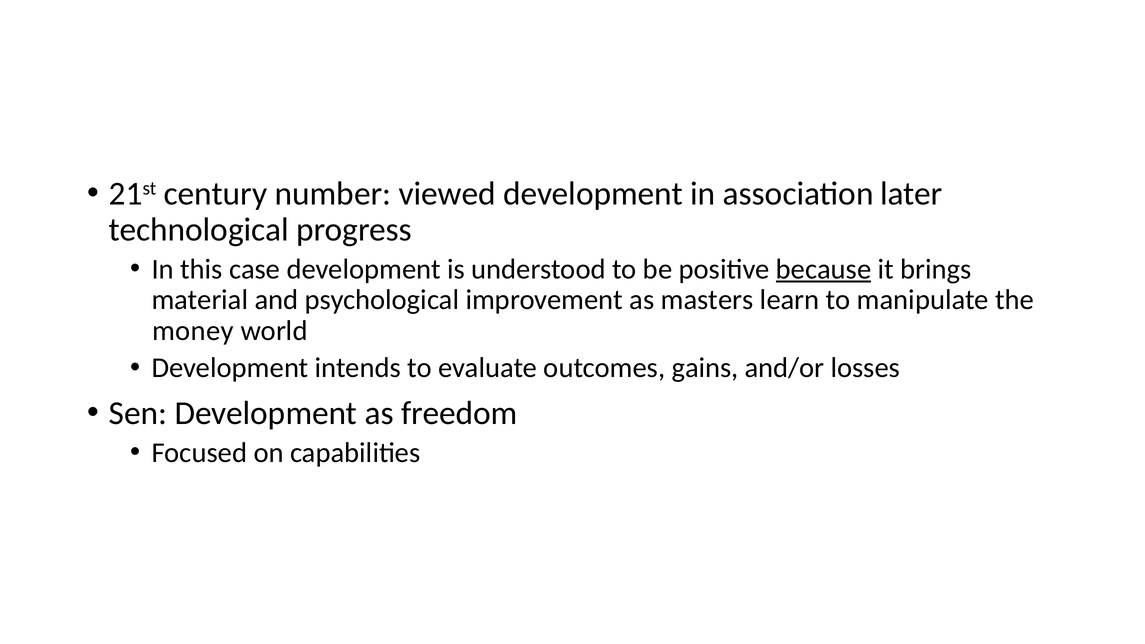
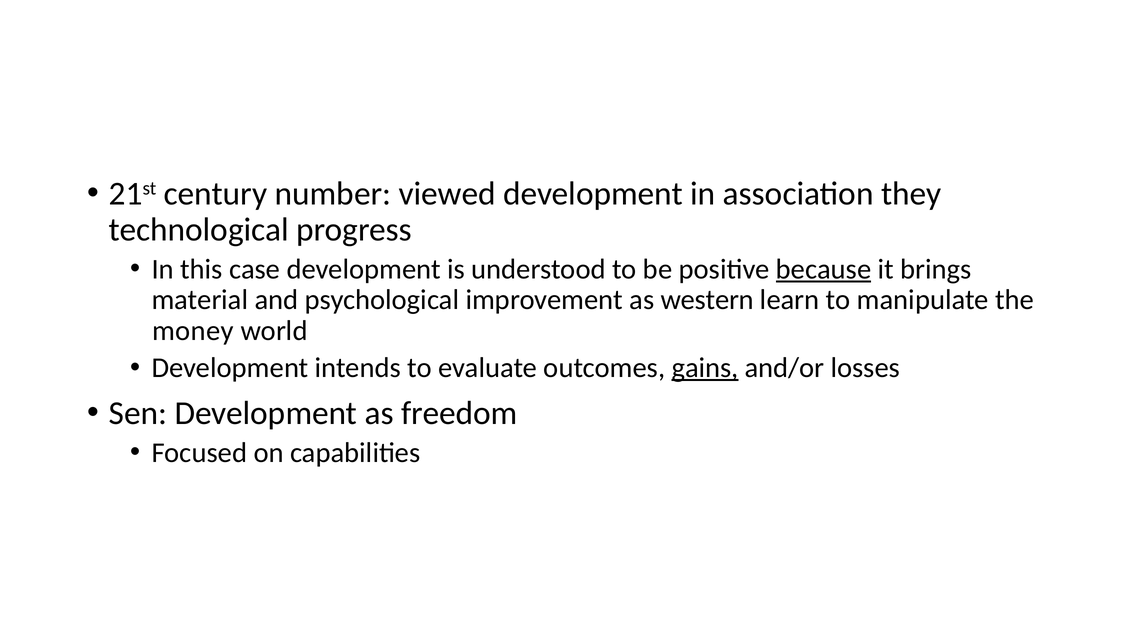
later: later -> they (911, 194)
masters: masters -> western (707, 300)
gains underline: none -> present (705, 368)
